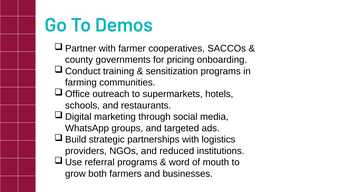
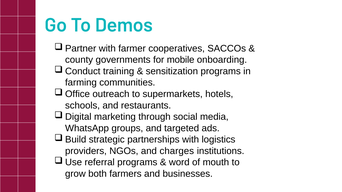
pricing: pricing -> mobile (181, 60)
reduced: reduced -> charges (177, 151)
